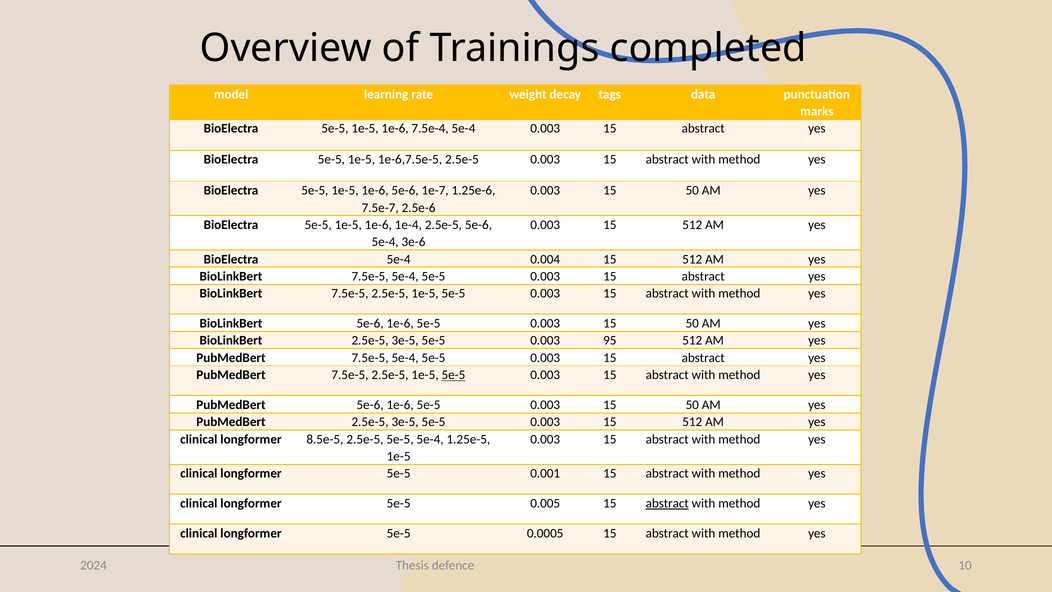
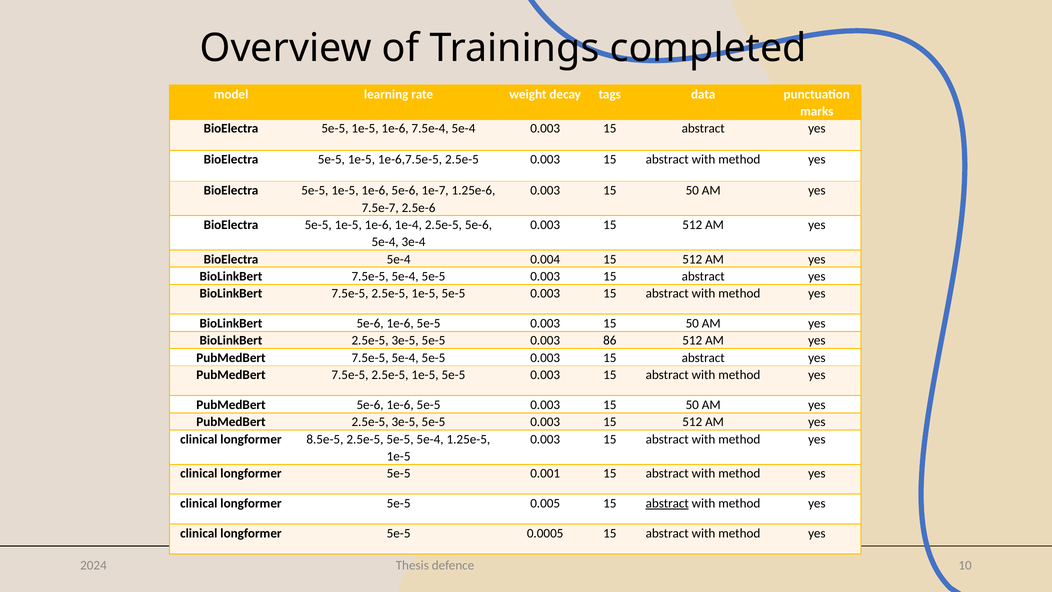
3e-6: 3e-6 -> 3e-4 (414, 242)
95: 95 -> 86 (610, 340)
5e-5 underline: present -> none (453, 375)
